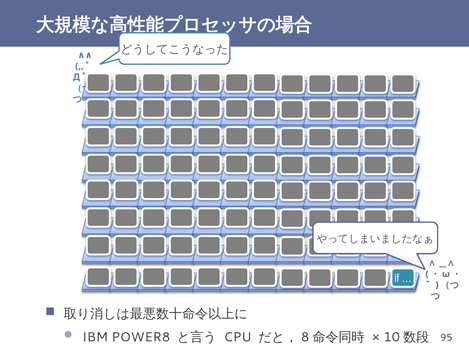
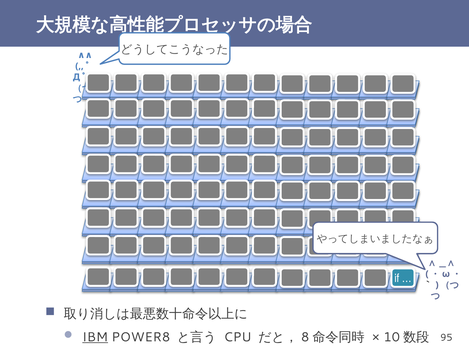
IBM underline: none -> present (95, 337)
